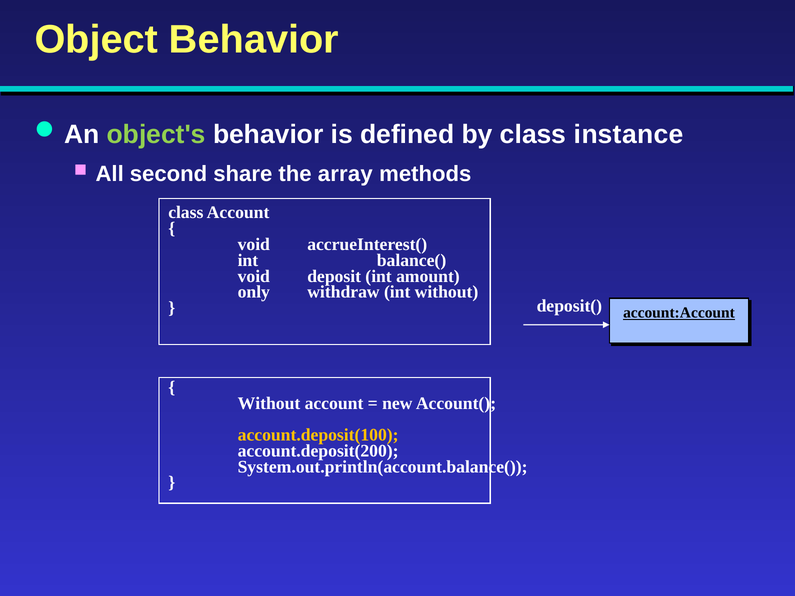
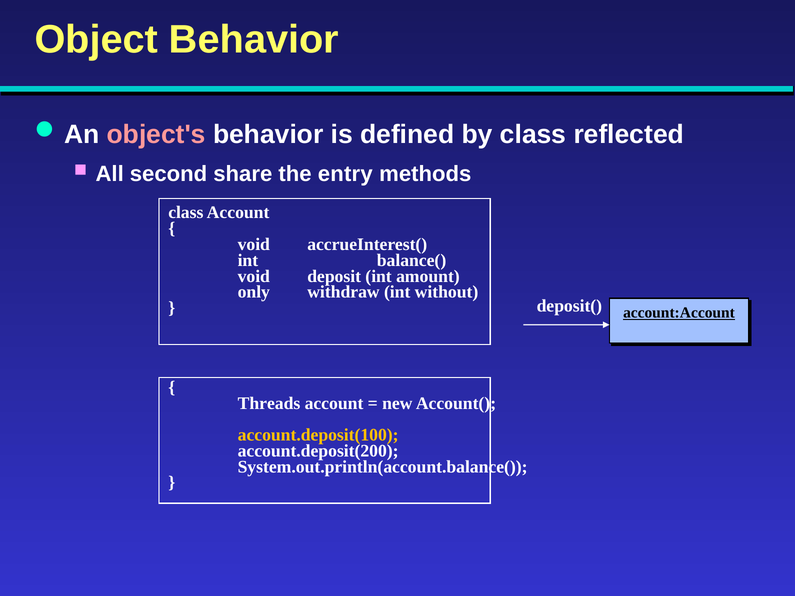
object's colour: light green -> pink (156, 134)
instance: instance -> reflected (629, 134)
array: array -> entry (345, 174)
Without: Without -> Threads (269, 403)
